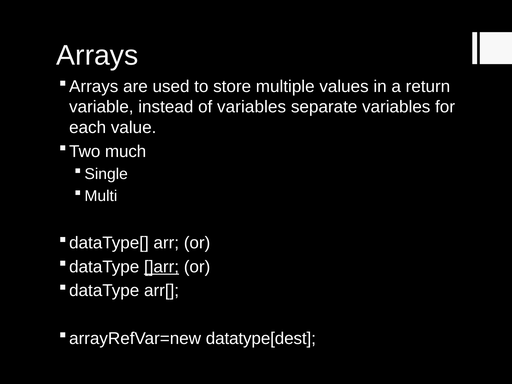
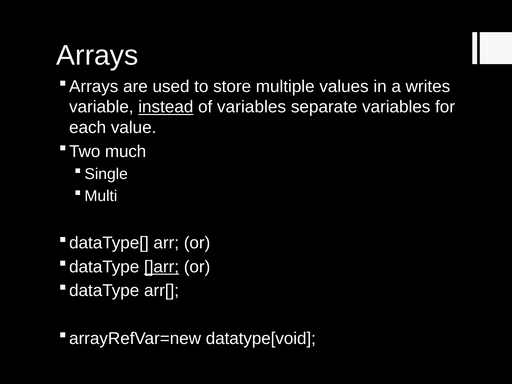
return: return -> writes (428, 87)
instead underline: none -> present (166, 107)
datatype[dest: datatype[dest -> datatype[void (261, 338)
